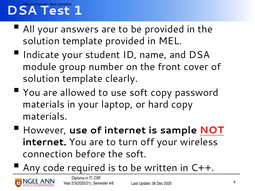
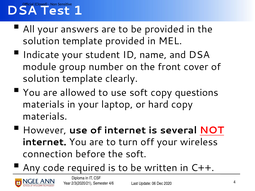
password: password -> questions (197, 93)
sample: sample -> several (179, 130)
